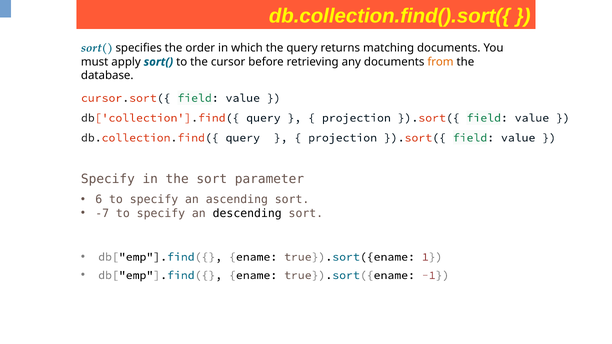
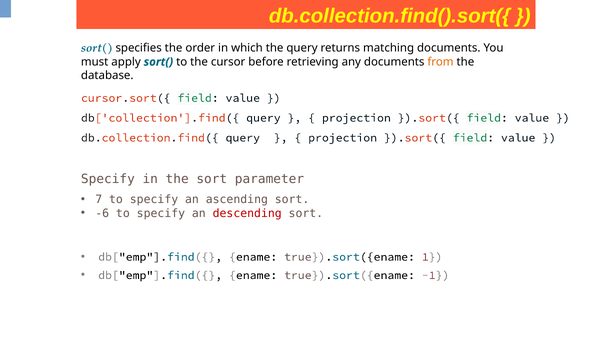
6: 6 -> 7 (99, 200)
-7: -7 -> -6 (102, 213)
descending colour: black -> red (247, 213)
